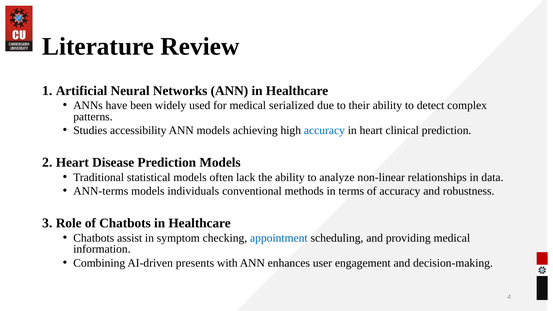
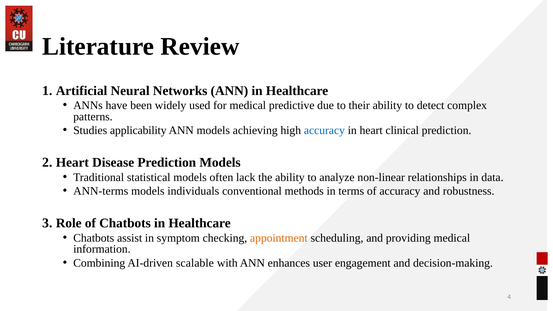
serialized: serialized -> predictive (292, 105)
accessibility: accessibility -> applicability (138, 130)
appointment colour: blue -> orange (279, 238)
presents: presents -> scalable (195, 263)
